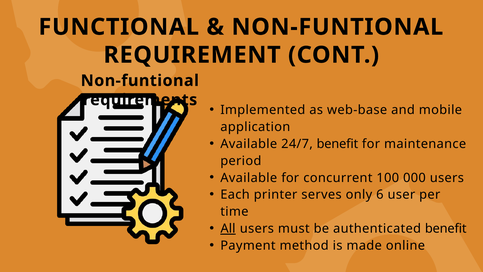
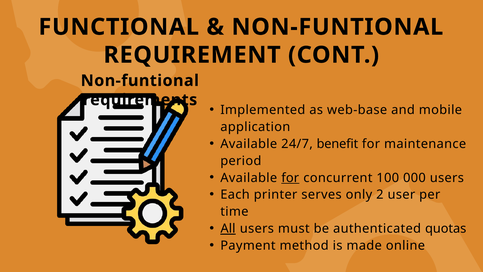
for underline: none -> present (290, 178)
6: 6 -> 2 (380, 195)
authenticated benefit: benefit -> quotas (446, 228)
